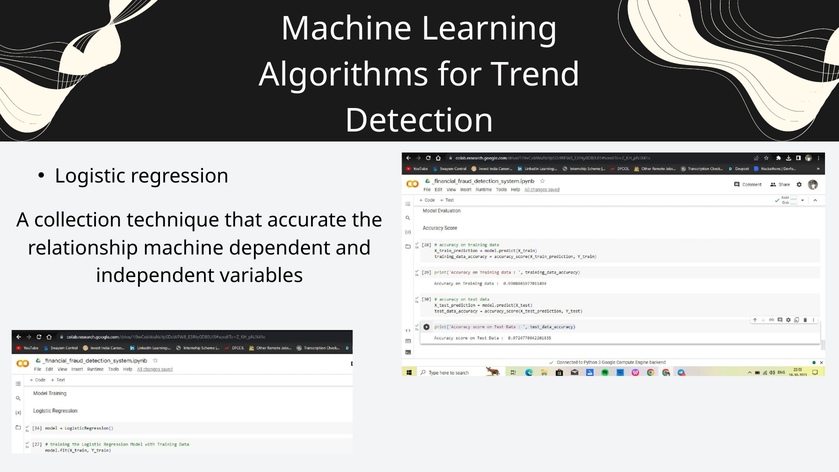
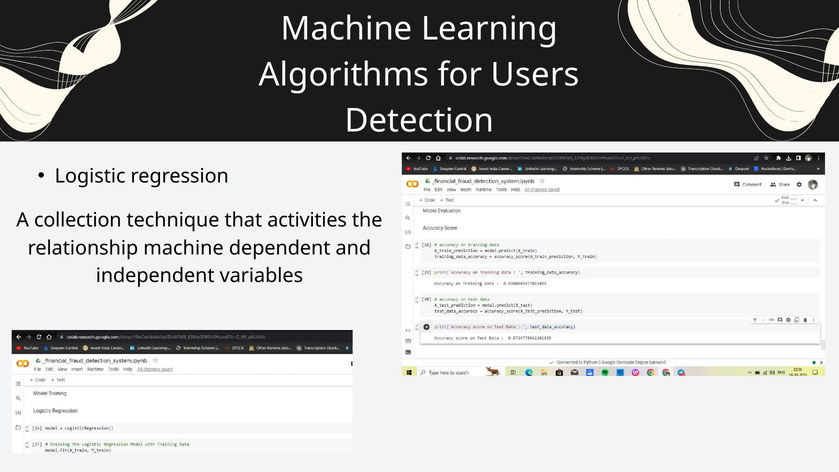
Trend: Trend -> Users (535, 75)
accurate: accurate -> activities (307, 220)
